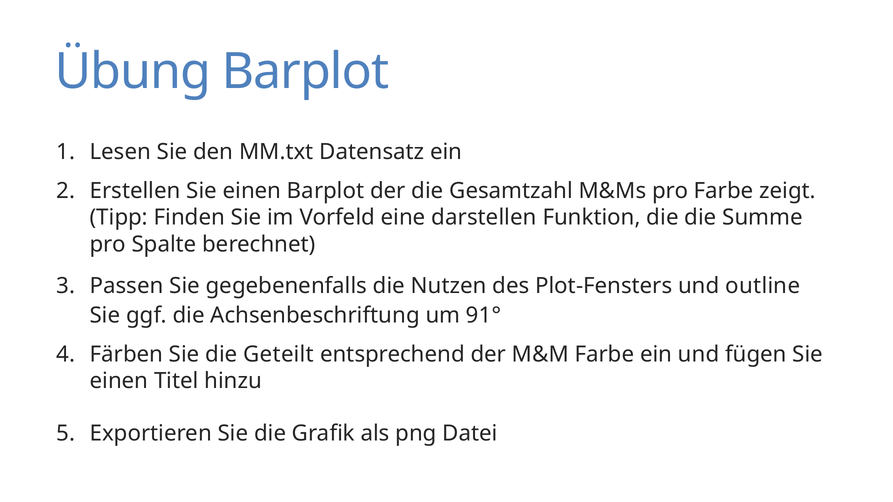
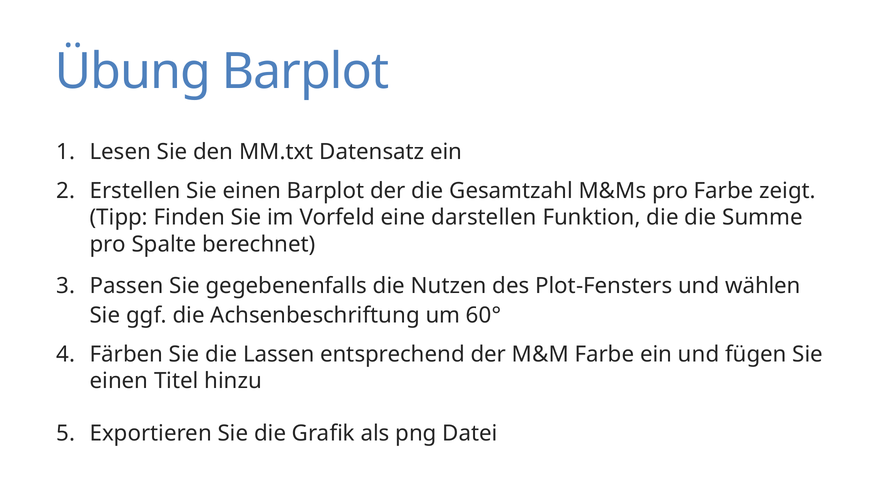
outline: outline -> wählen (763, 286)
91°: 91° -> 60° (484, 316)
Geteilt: Geteilt -> Lassen (279, 354)
